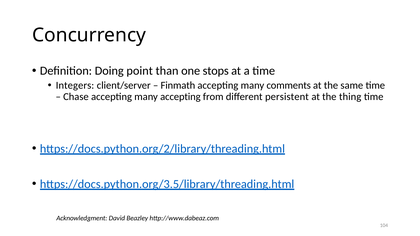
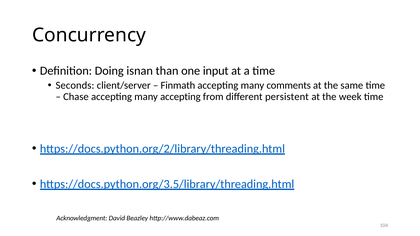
point: point -> isnan (140, 71)
stops: stops -> input (216, 71)
Integers: Integers -> Seconds (75, 85)
thing: thing -> week (350, 97)
